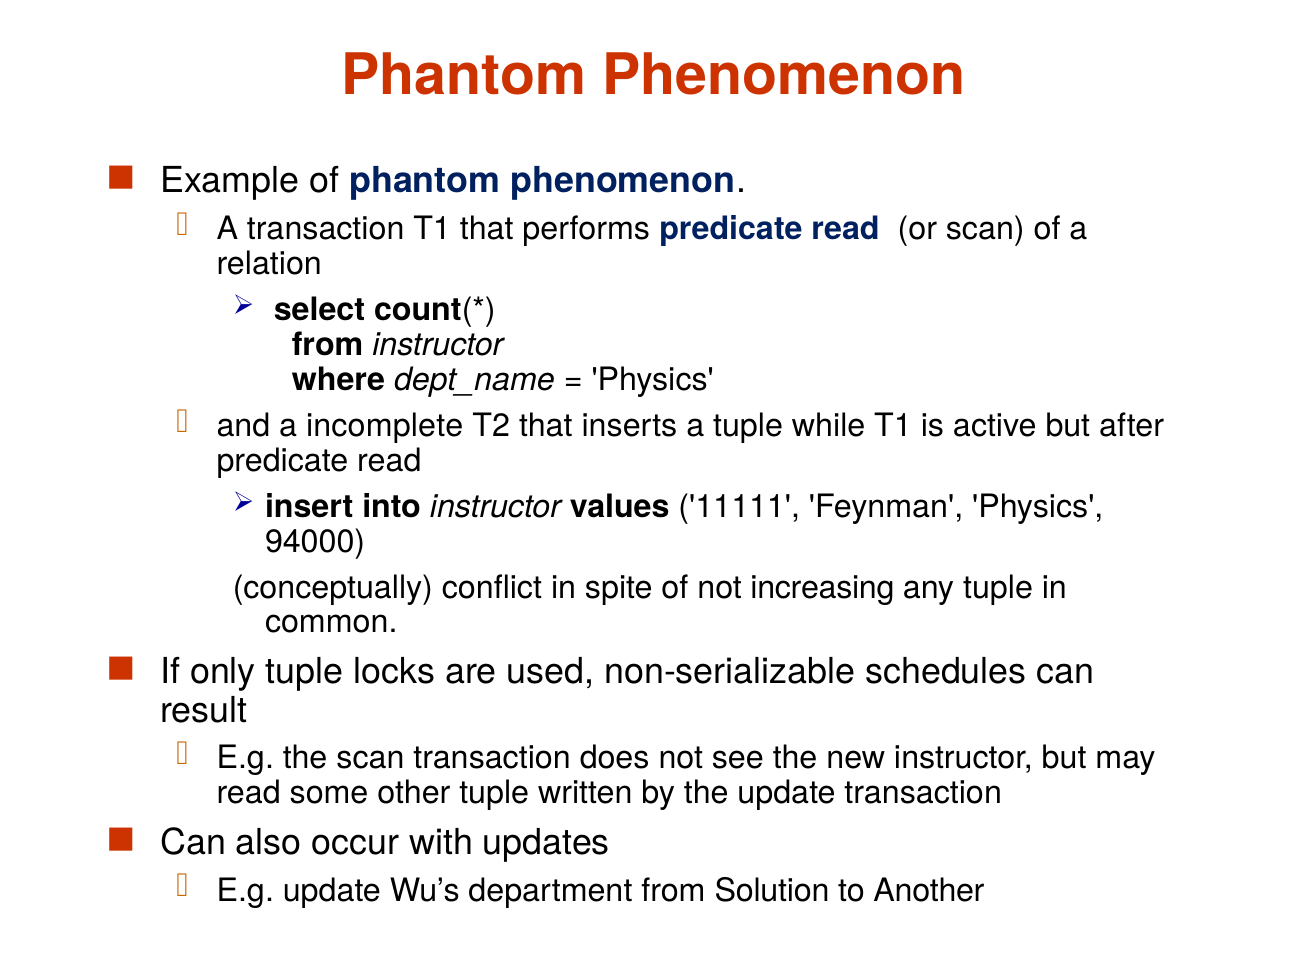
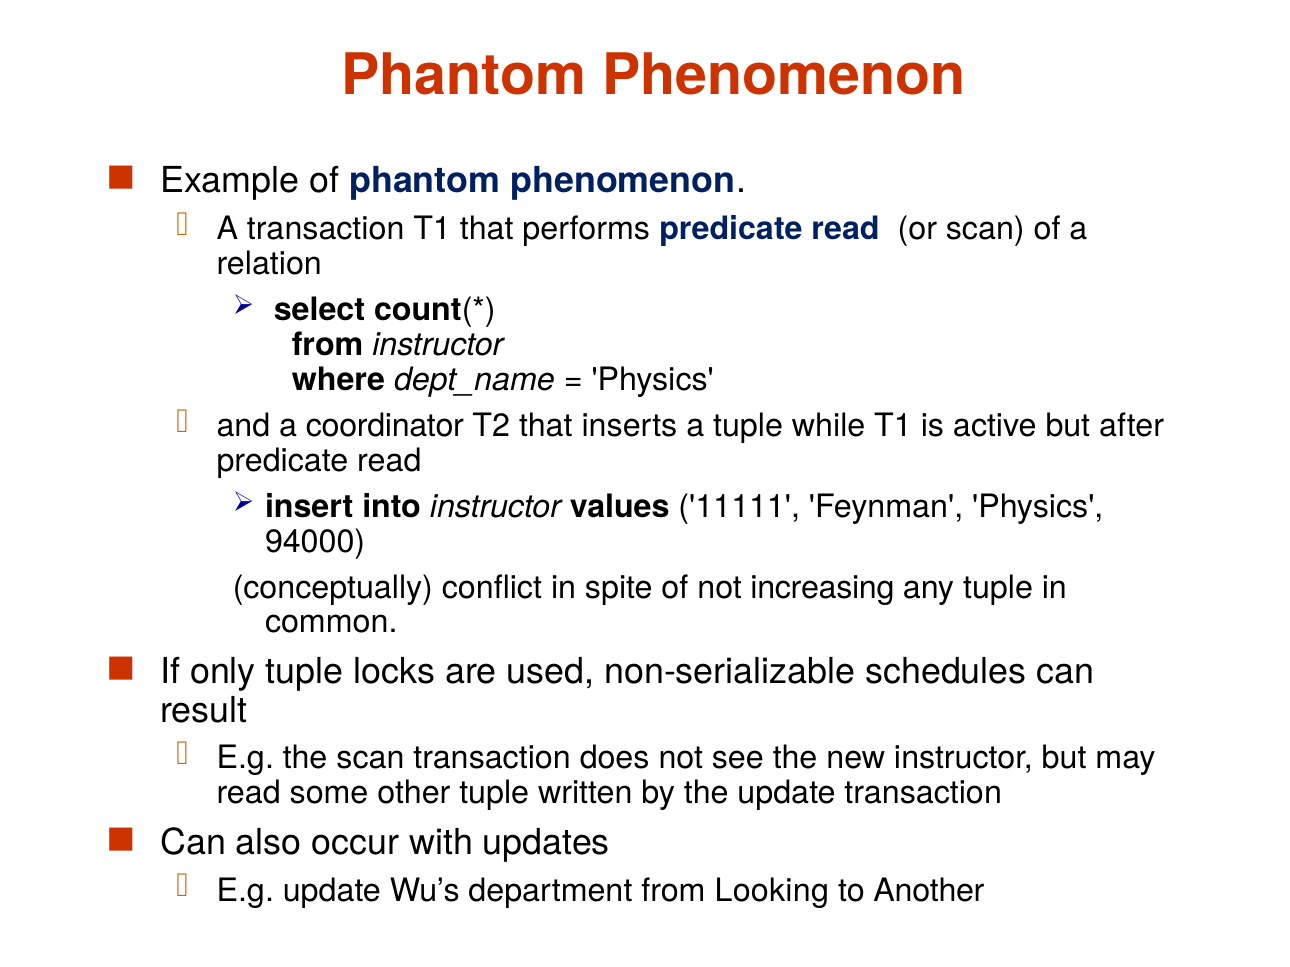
incomplete: incomplete -> coordinator (385, 426)
Solution: Solution -> Looking (772, 891)
